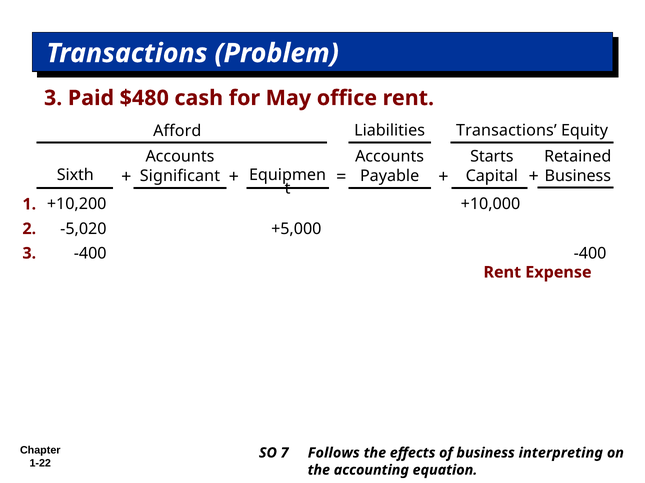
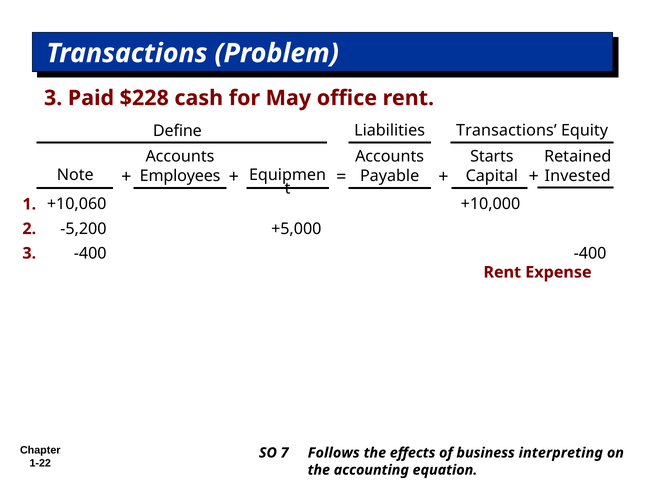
$480: $480 -> $228 (144, 98)
Afford: Afford -> Define (177, 131)
Sixth: Sixth -> Note (75, 175)
Business: Business -> Invested (578, 176)
Significant: Significant -> Employees (180, 176)
+10,200: +10,200 -> +10,060 (77, 204)
-5,020: -5,020 -> -5,200 (83, 229)
